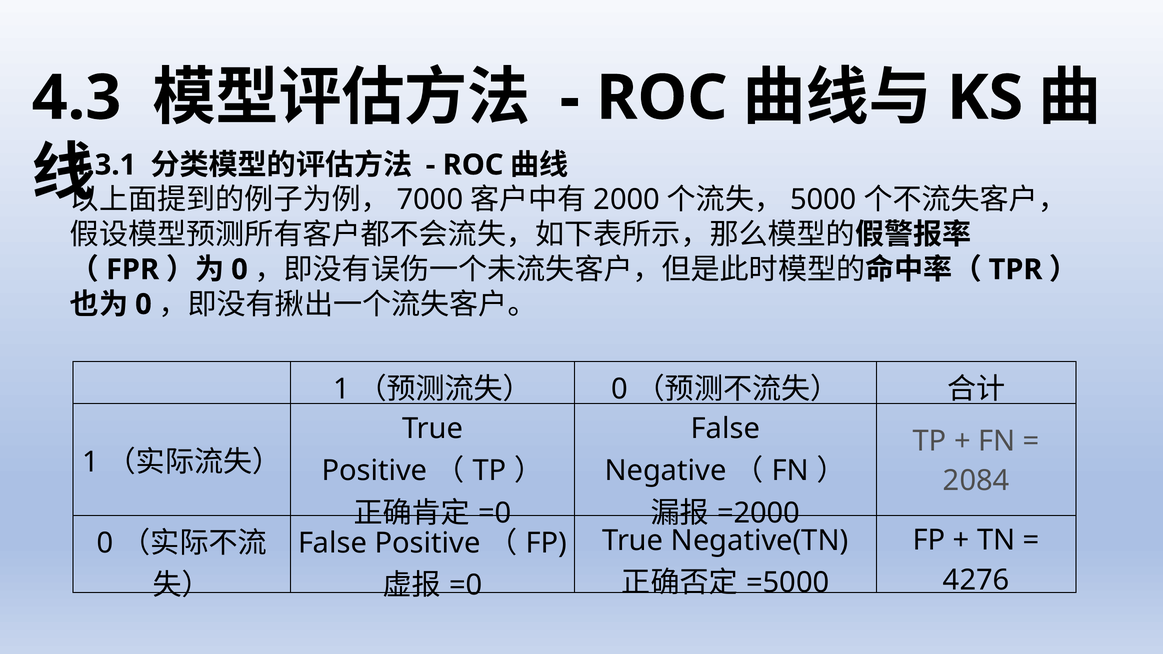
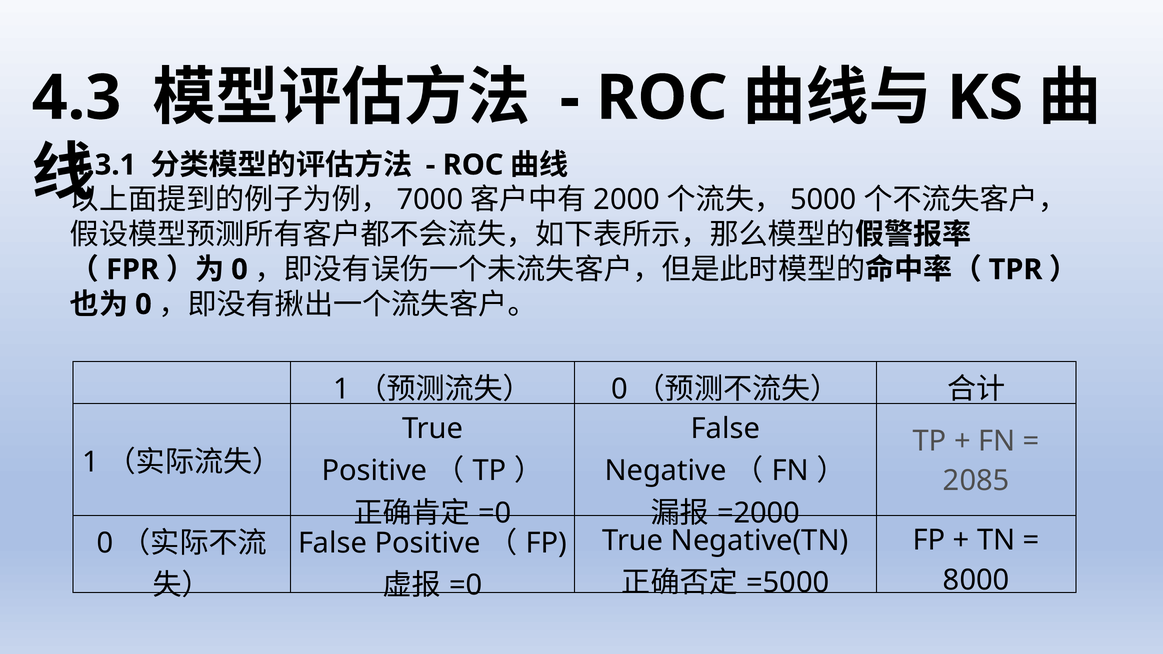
2084: 2084 -> 2085 (976, 481)
4276: 4276 -> 8000 (976, 580)
